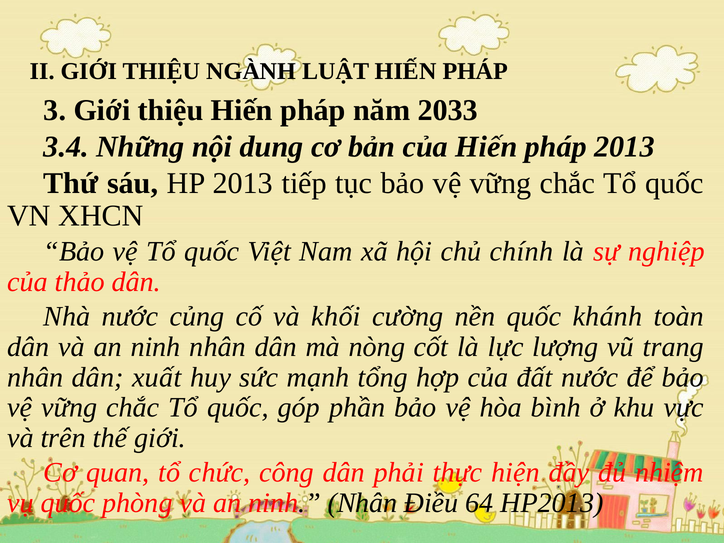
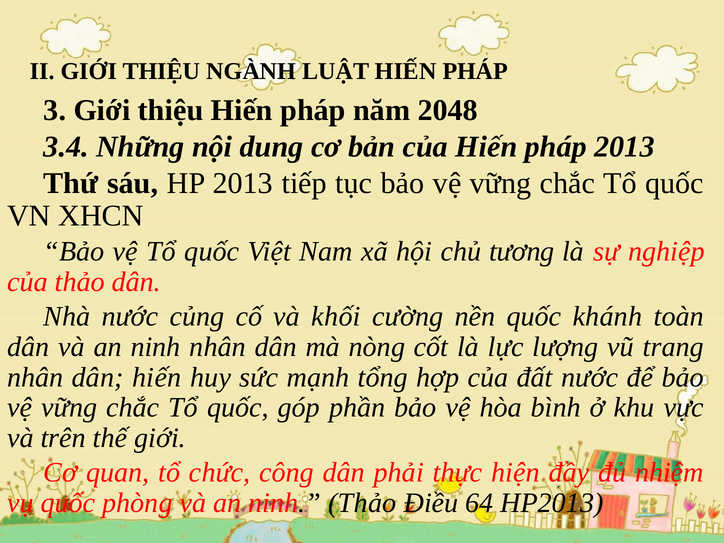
2033: 2033 -> 2048 (448, 110)
chính: chính -> tương (522, 252)
dân xuất: xuất -> hiến (157, 377)
Nhân: Nhân -> Thảo (362, 503)
